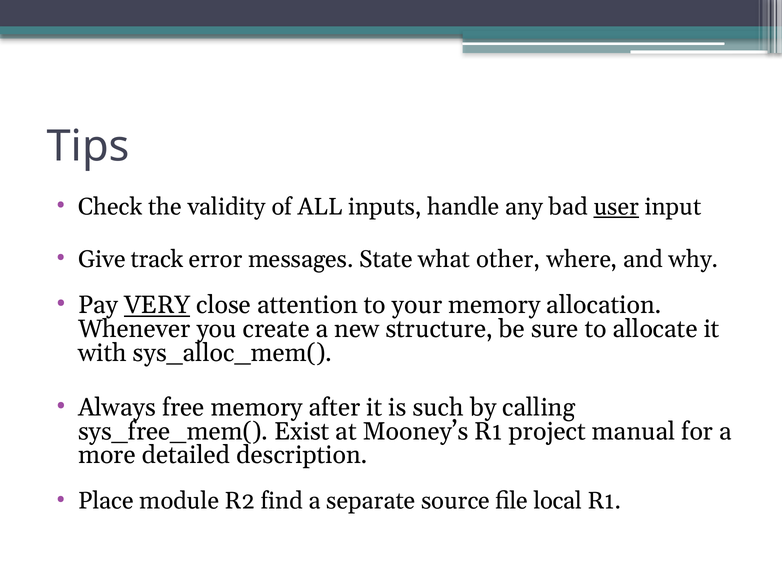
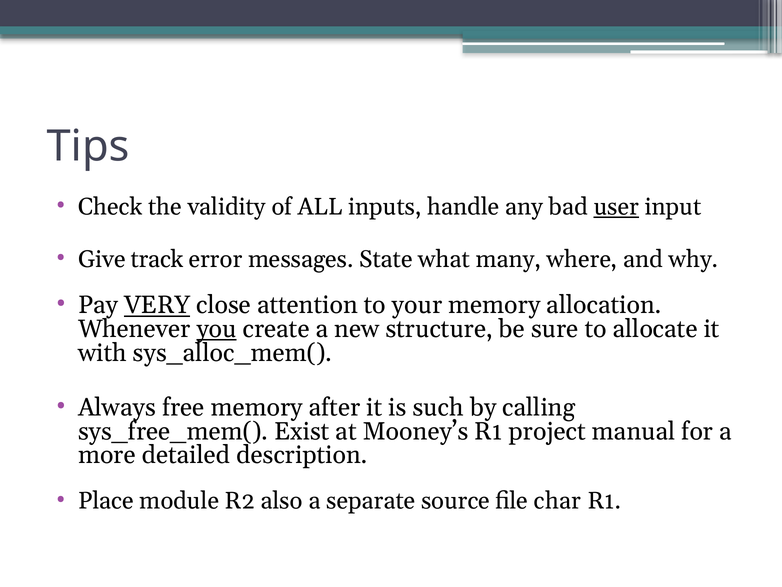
other: other -> many (508, 259)
you underline: none -> present (217, 329)
find: find -> also (282, 501)
local: local -> char (558, 501)
